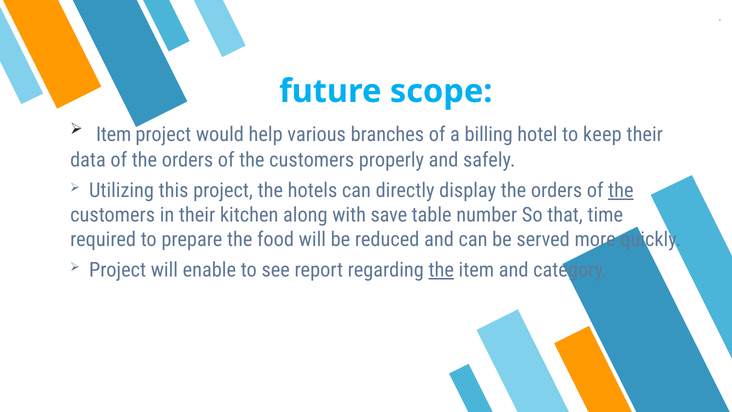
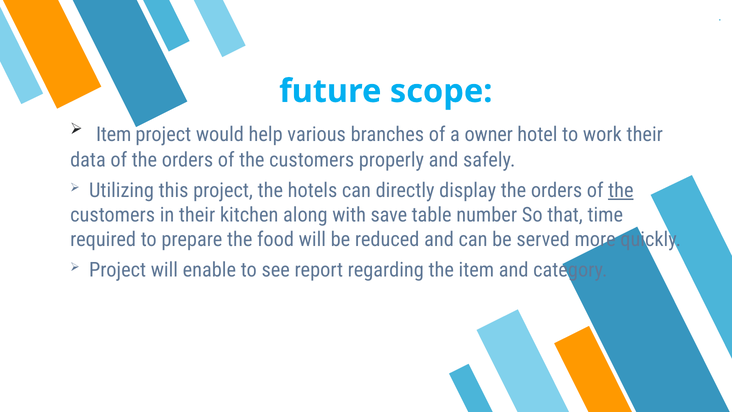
billing: billing -> owner (489, 134)
keep: keep -> work (602, 134)
the underline: present -> none (441, 270)
